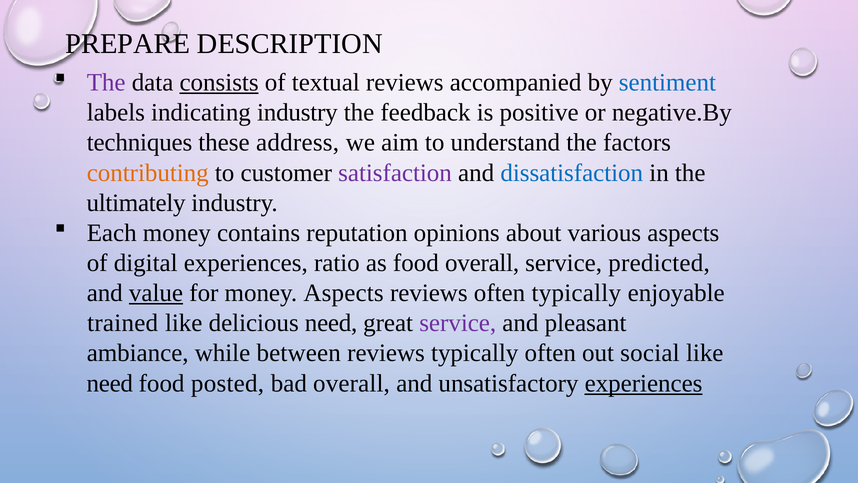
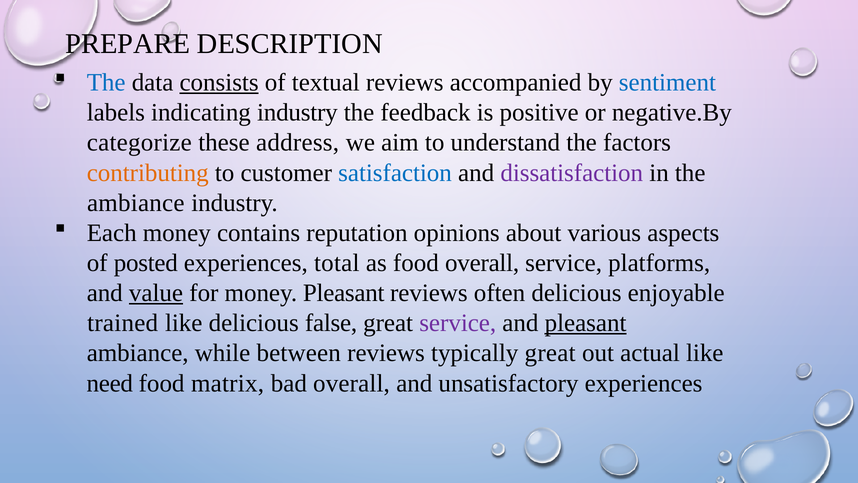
The colour: purple -> blue (106, 83)
techniques: techniques -> categorize (139, 143)
satisfaction colour: purple -> blue (395, 173)
dissatisfaction colour: blue -> purple (572, 173)
ultimately: ultimately -> ambiance (136, 203)
digital: digital -> posted (146, 263)
ratio: ratio -> total (337, 263)
predicted: predicted -> platforms (659, 263)
money Aspects: Aspects -> Pleasant (344, 293)
often typically: typically -> delicious (576, 293)
delicious need: need -> false (331, 323)
pleasant underline: none -> present (586, 323)
typically often: often -> great (550, 353)
social: social -> actual (650, 353)
posted: posted -> matrix (228, 383)
experiences underline: present -> none (644, 383)
